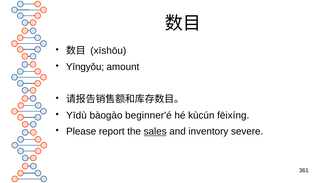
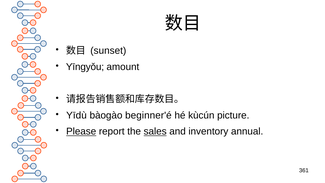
xīshōu: xīshōu -> sunset (108, 51)
fēixíng: fēixíng -> picture (233, 115)
Please underline: none -> present (81, 131)
severe: severe -> annual (247, 131)
